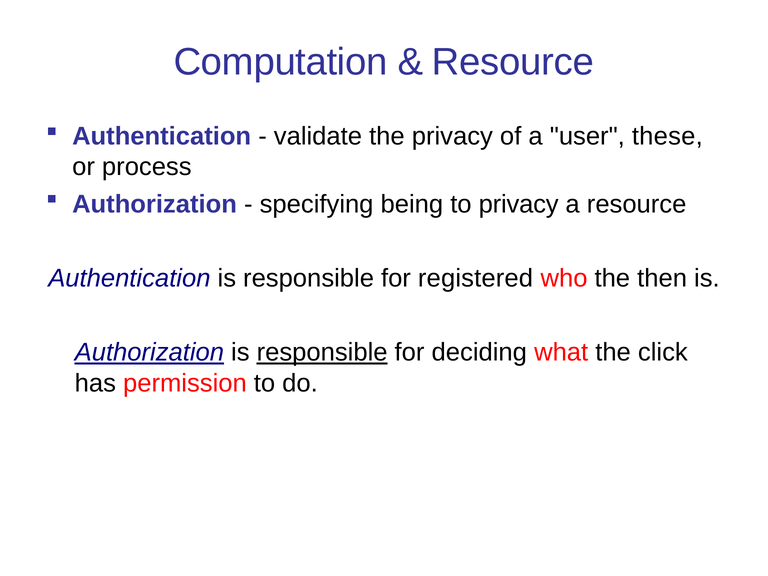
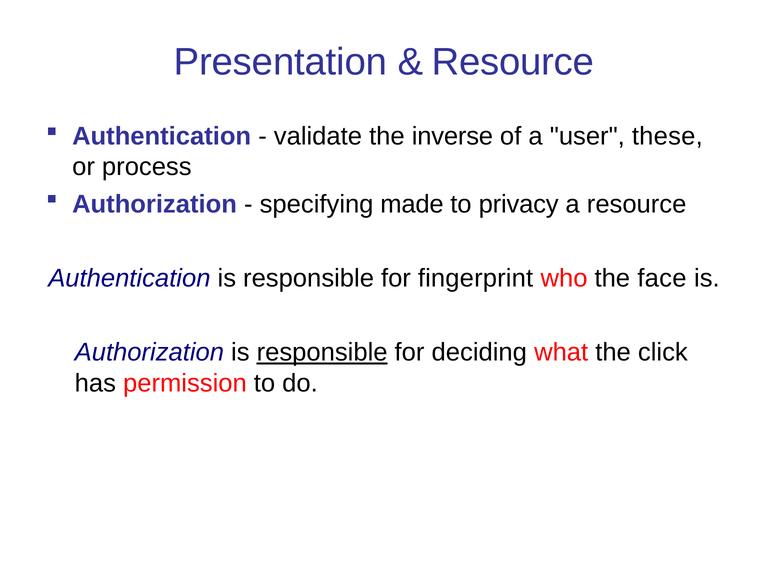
Computation: Computation -> Presentation (280, 62)
the privacy: privacy -> inverse (452, 136)
being: being -> made (412, 204)
registered: registered -> fingerprint (476, 278)
then: then -> face (662, 278)
Authorization underline: present -> none (149, 352)
